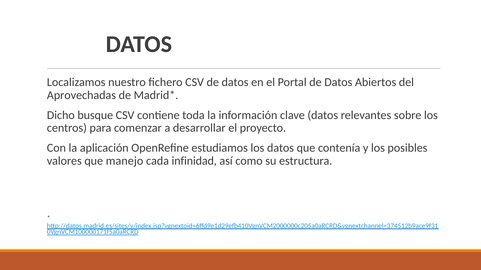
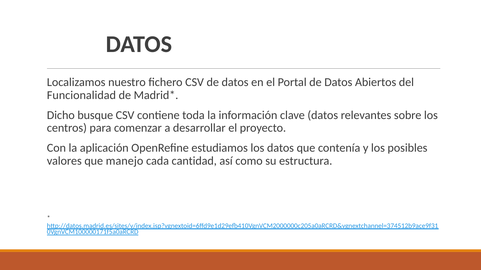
Aprovechadas: Aprovechadas -> Funcionalidad (81, 95)
infinidad: infinidad -> cantidad (194, 161)
